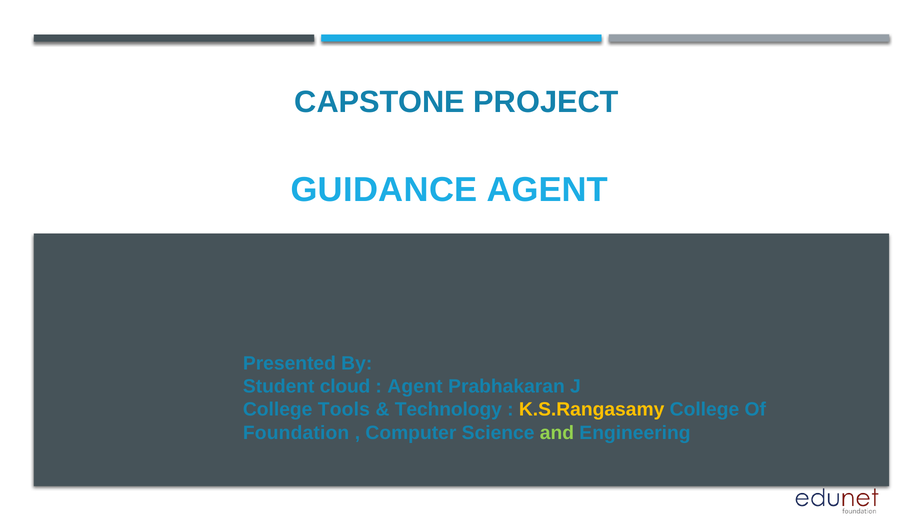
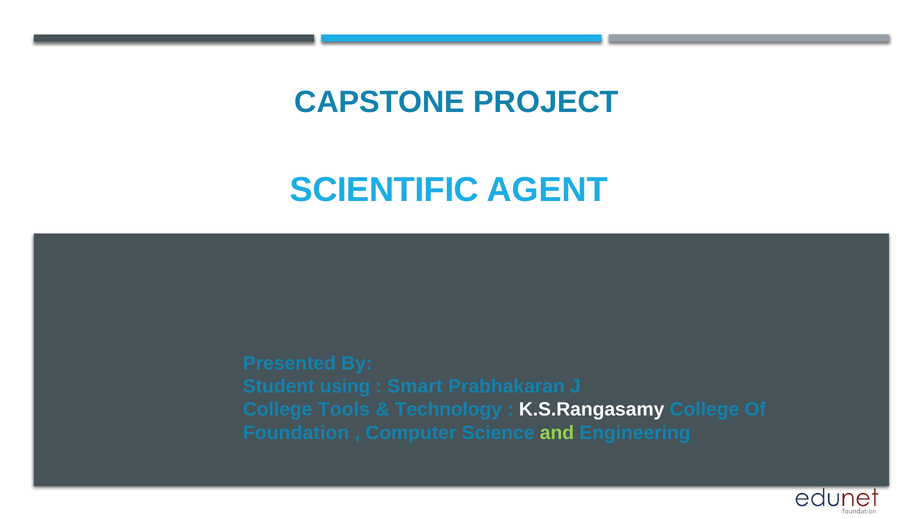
GUIDANCE: GUIDANCE -> SCIENTIFIC (384, 190)
cloud: cloud -> using (345, 387)
Agent: Agent -> Smart (415, 387)
K.S.Rangasamy colour: yellow -> white (592, 410)
